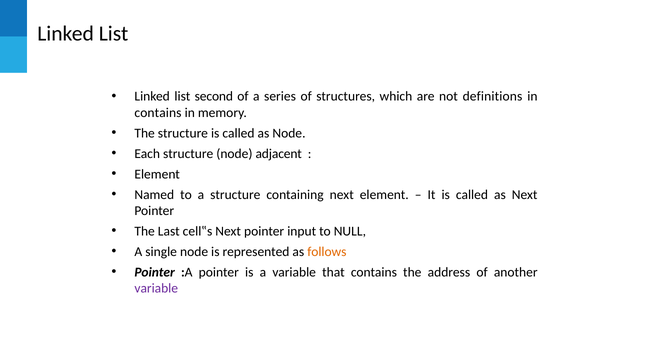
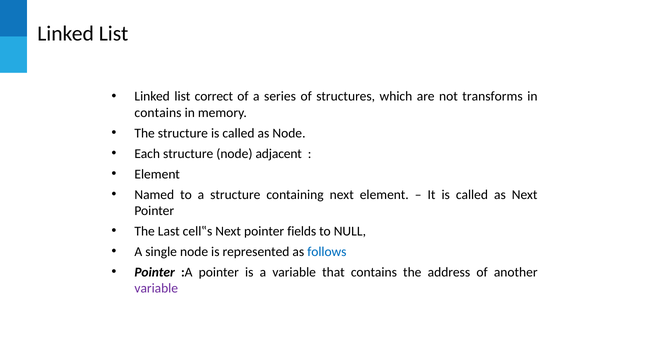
second: second -> correct (214, 97)
definitions: definitions -> transforms (493, 97)
input: input -> fields (302, 232)
follows colour: orange -> blue (327, 252)
